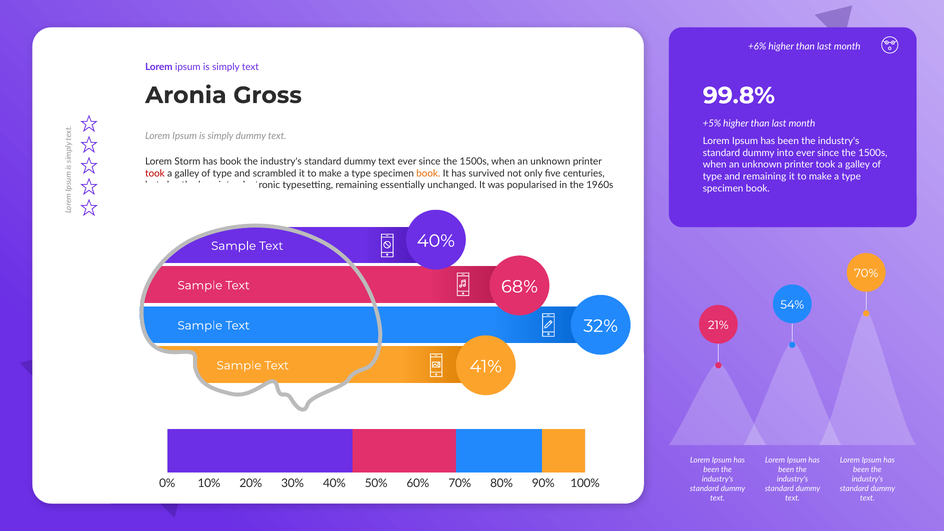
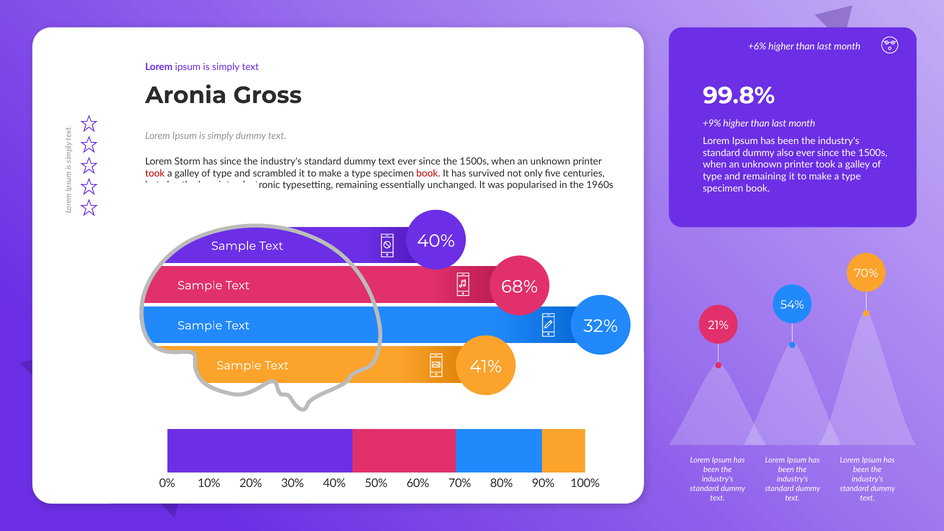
+5%: +5% -> +9% (712, 123)
dummy into: into -> also (785, 153)
has book: book -> since (231, 161)
book colour: orange -> red (428, 173)
